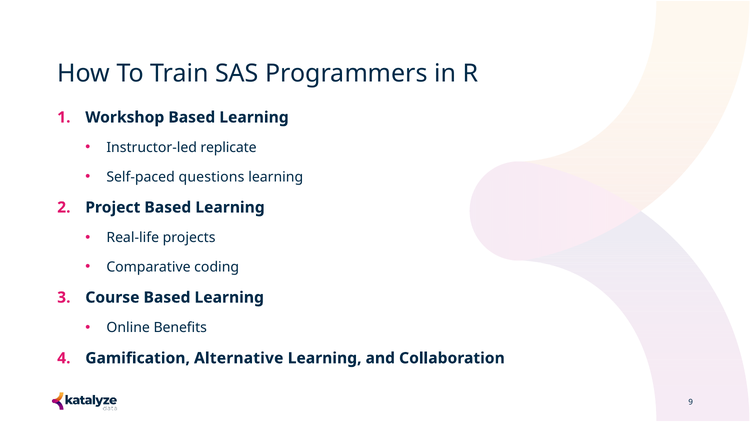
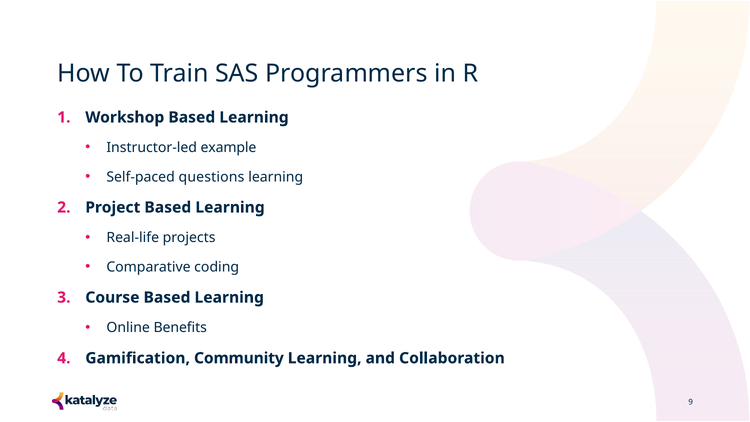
replicate: replicate -> example (228, 148)
Alternative: Alternative -> Community (239, 358)
